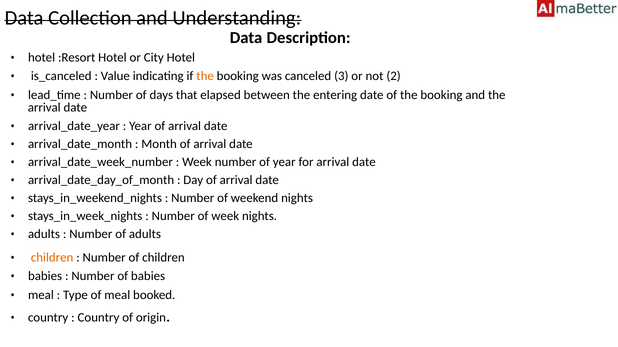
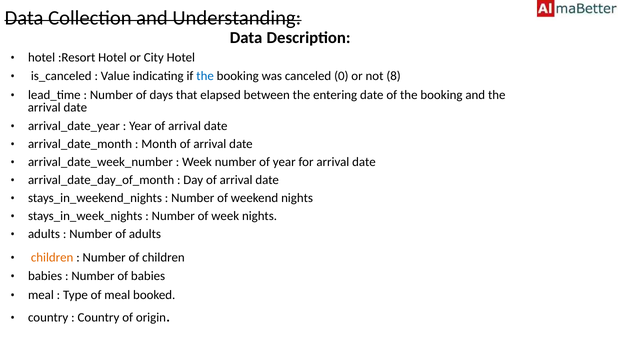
the colour: orange -> blue (205, 76)
3: 3 -> 0 (341, 76)
2: 2 -> 8 (394, 76)
